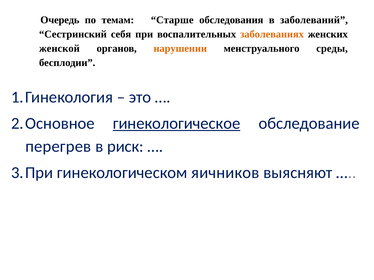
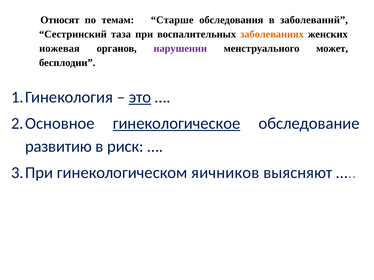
Очередь: Очередь -> Относят (60, 20)
себя: себя -> таза (121, 34)
женской: женской -> ножевая (59, 49)
нарушении colour: orange -> purple (180, 49)
среды: среды -> может (332, 49)
это underline: none -> present (140, 97)
перегрев: перегрев -> развитию (58, 147)
